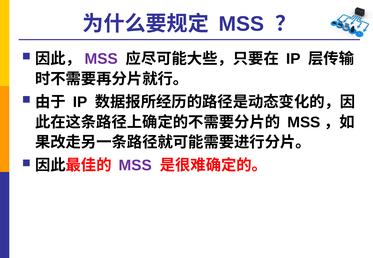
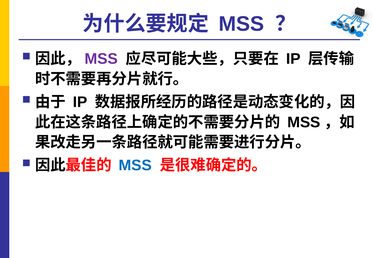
MSS colour: purple -> blue (135, 166)
